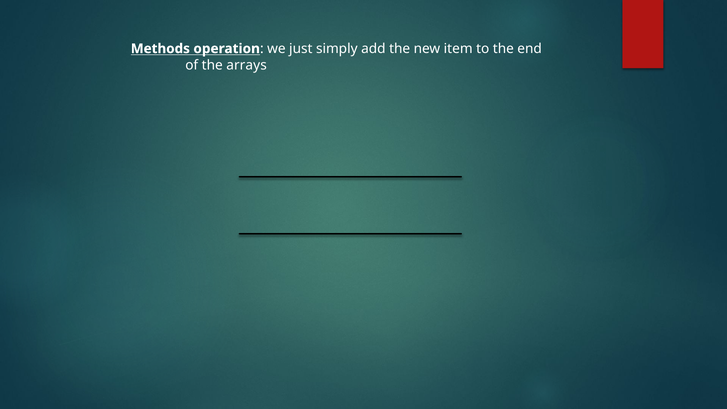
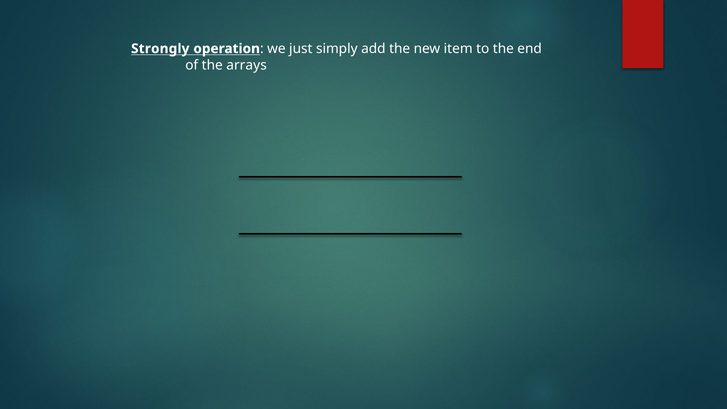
Methods: Methods -> Strongly (160, 49)
